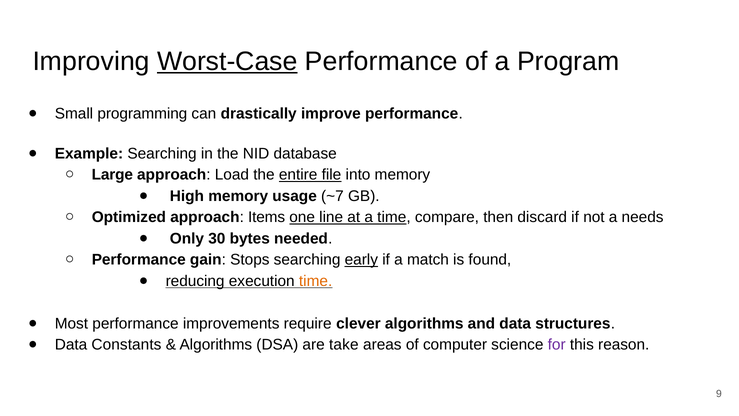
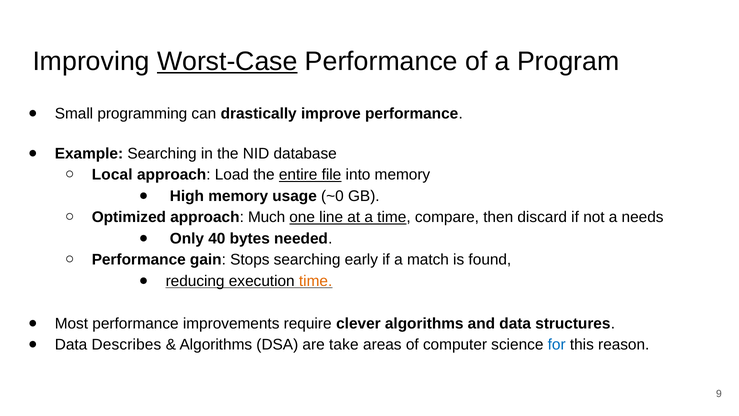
Large: Large -> Local (112, 175)
~7: ~7 -> ~0 (332, 196)
Items: Items -> Much (267, 217)
30: 30 -> 40 (217, 238)
early underline: present -> none (361, 260)
Constants: Constants -> Describes (126, 344)
for colour: purple -> blue (557, 344)
